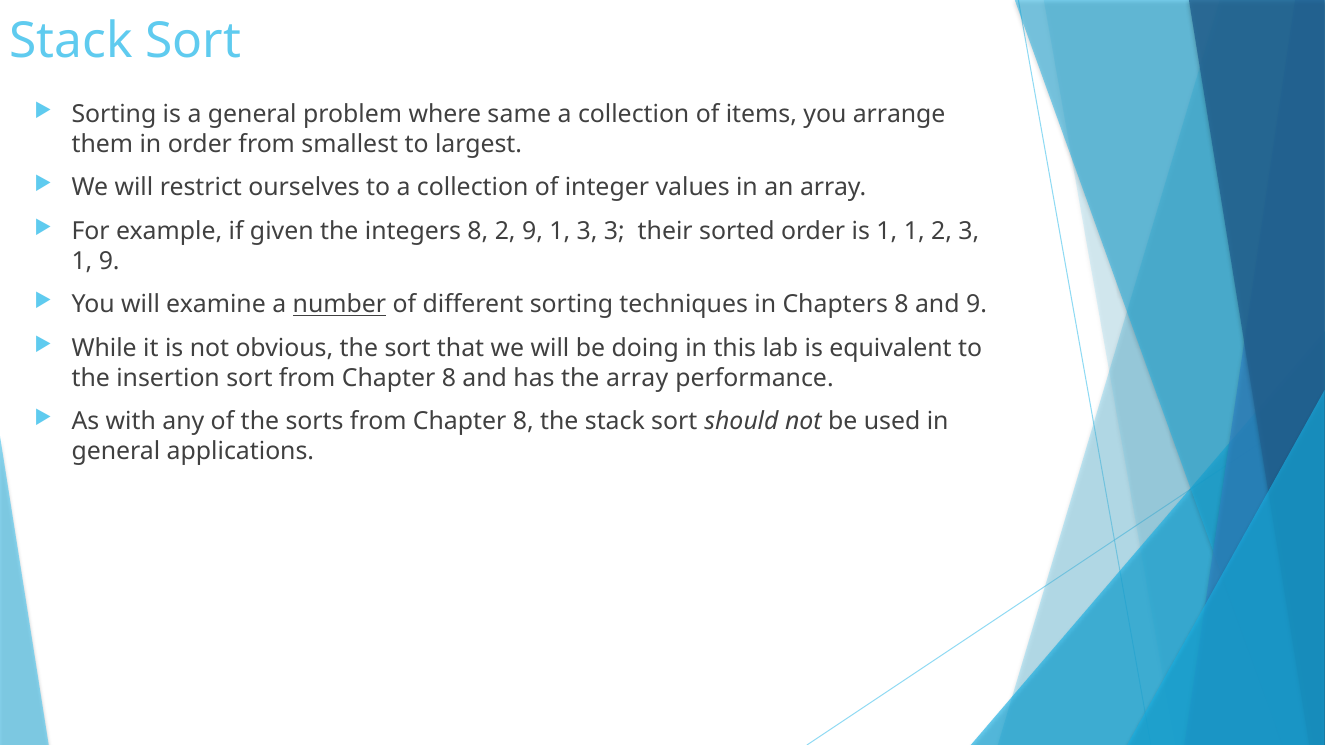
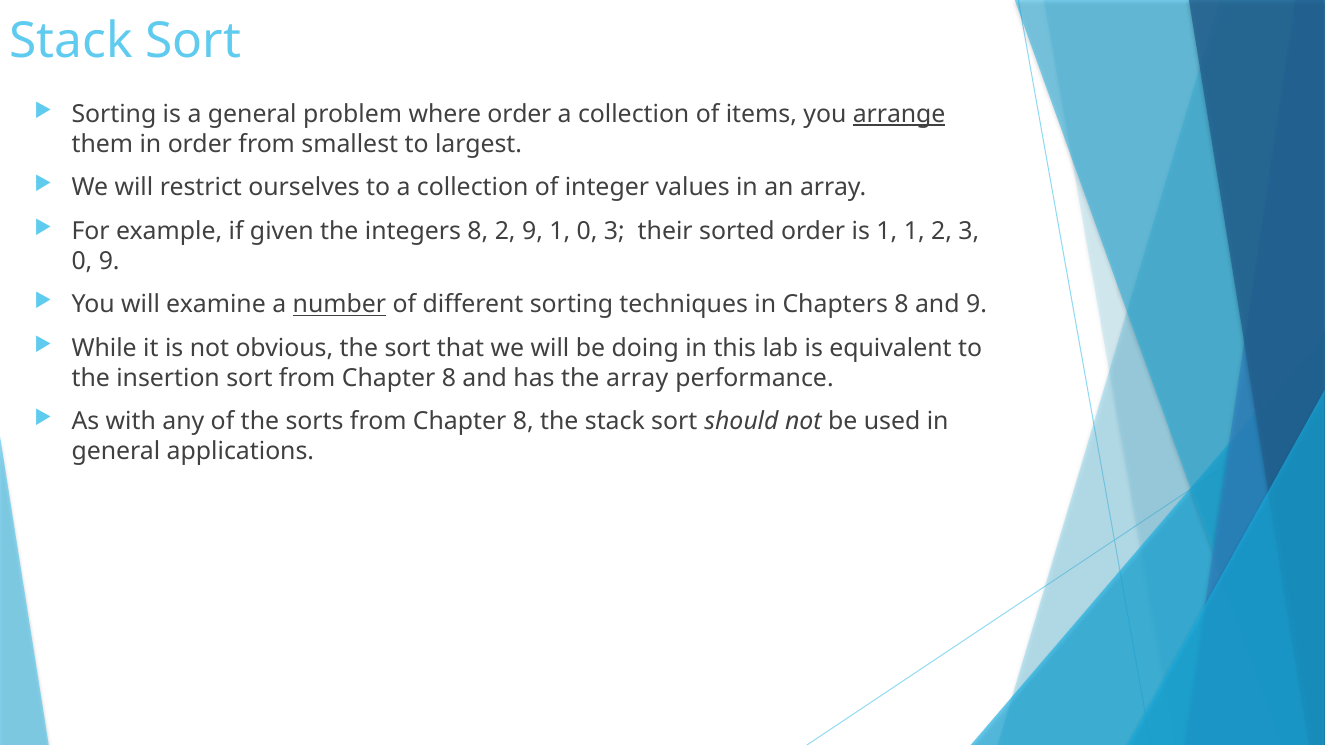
where same: same -> order (519, 114)
arrange underline: none -> present (899, 114)
1 3: 3 -> 0 (587, 231)
1: 1 -> 0 (82, 261)
